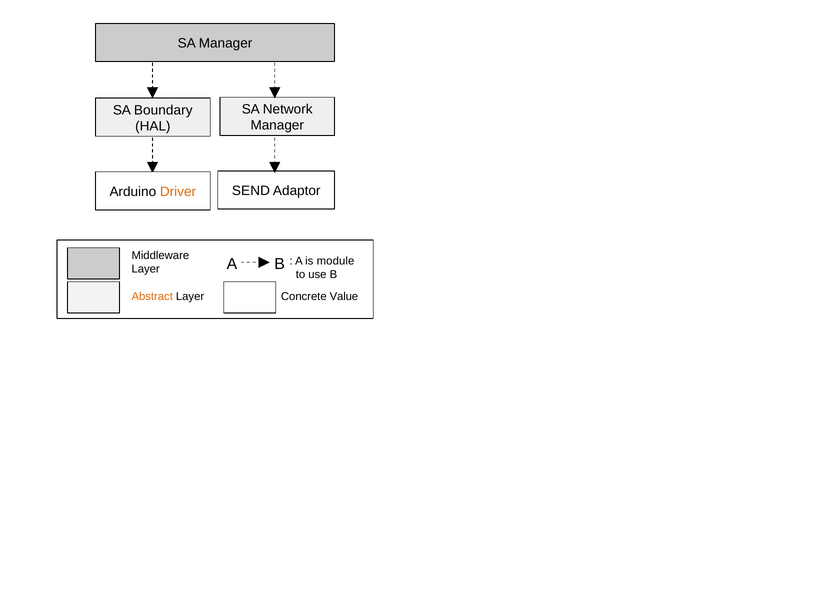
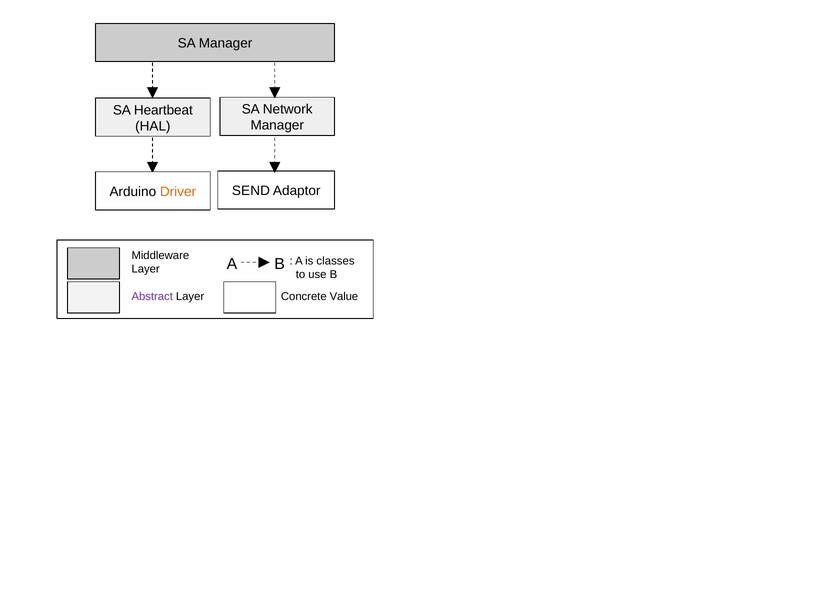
Boundary: Boundary -> Heartbeat (163, 110)
module: module -> classes (336, 261)
Abstract colour: orange -> purple (152, 297)
